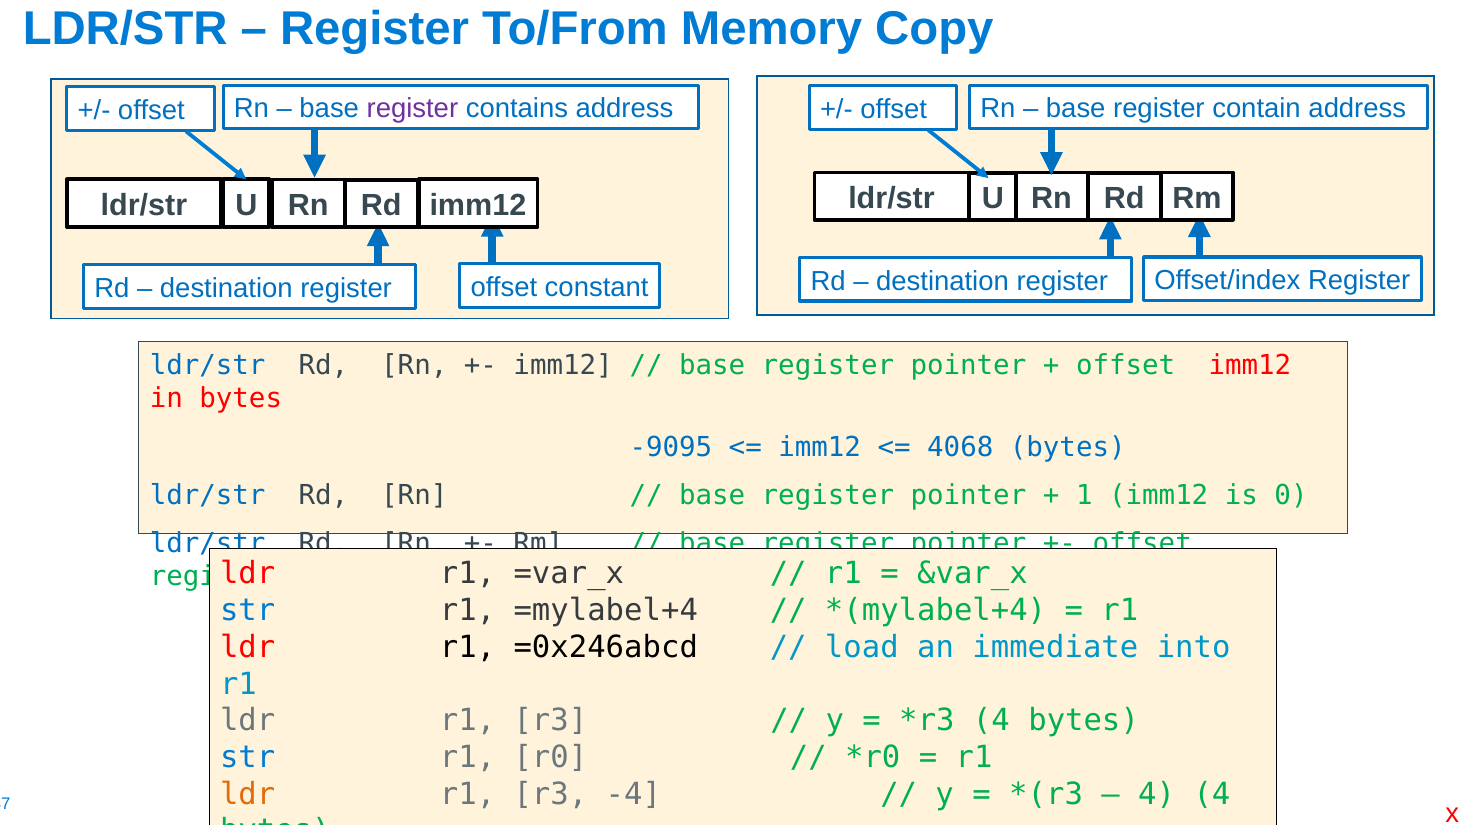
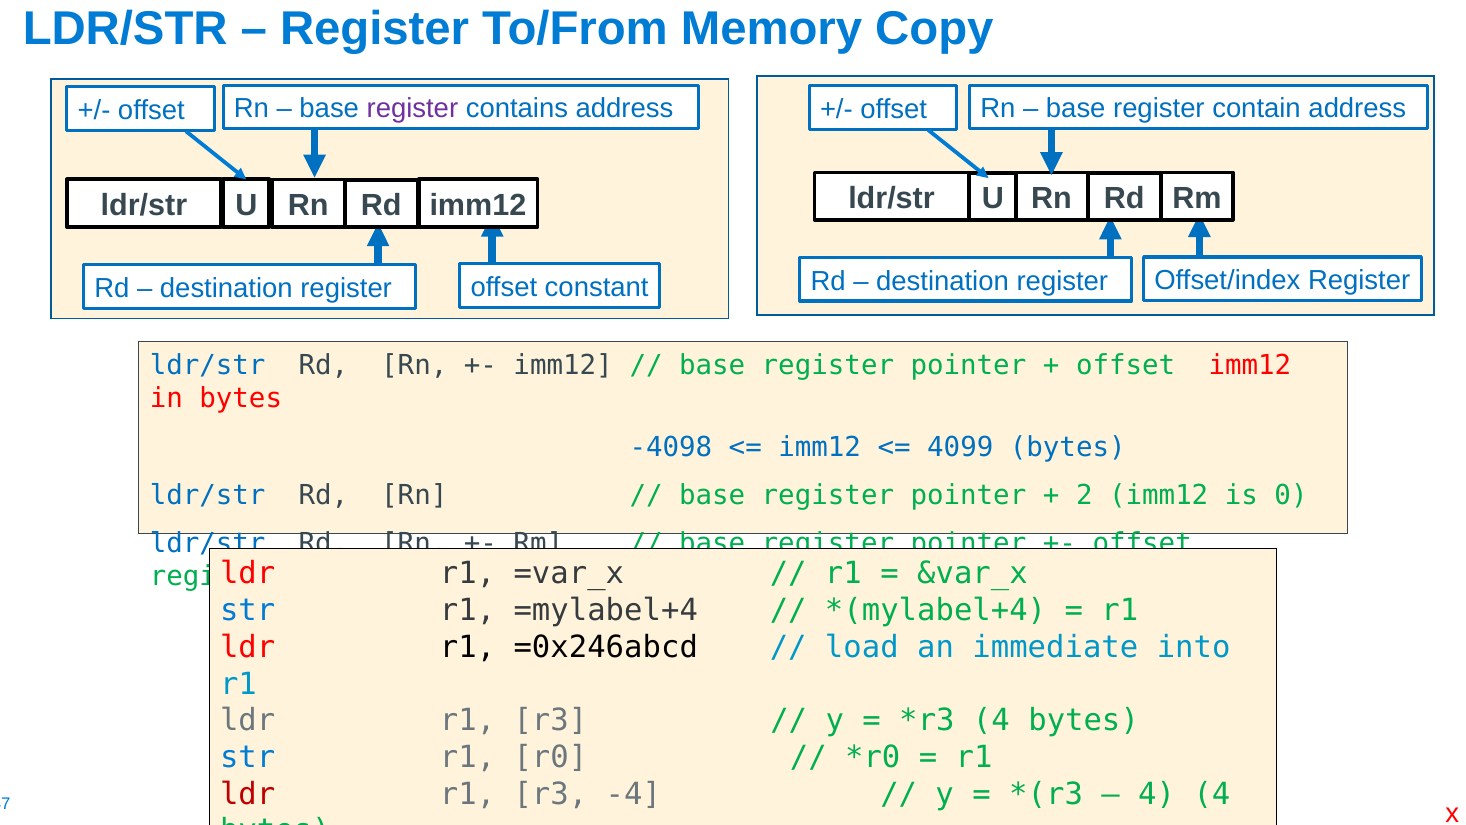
-9095: -9095 -> -4098 (671, 447)
4068: 4068 -> 4099 (960, 447)
1: 1 -> 2 (1084, 495)
ldr colour: orange -> red (248, 794)
